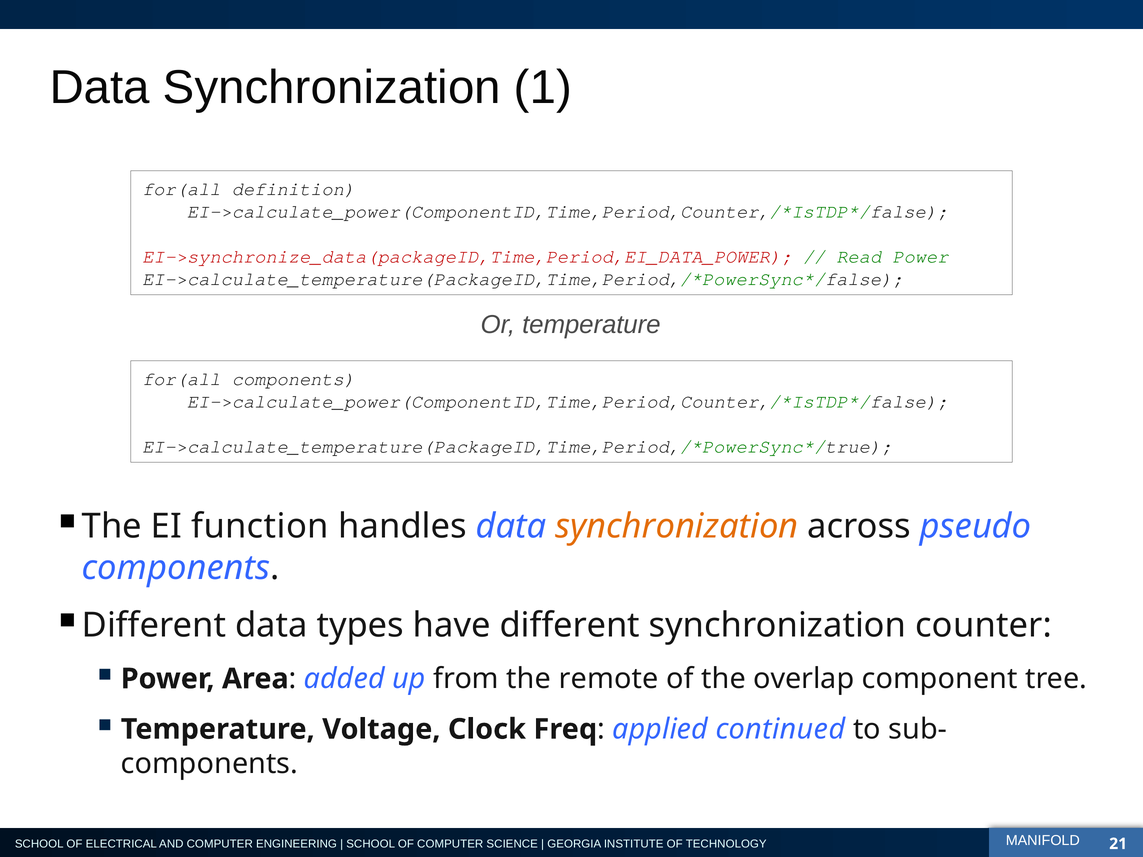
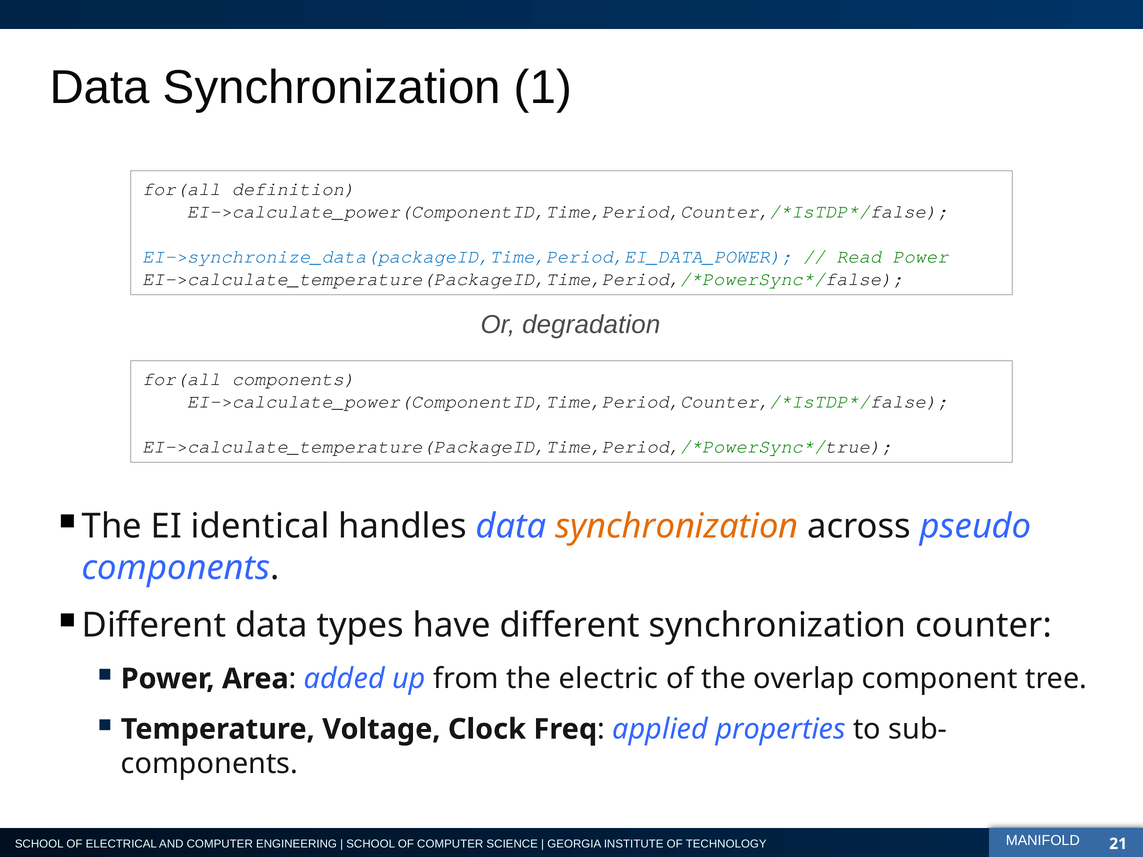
EI->synchronize_data(packageID,Time,Period,EI_DATA_POWER colour: red -> blue (467, 257)
Or temperature: temperature -> degradation (591, 325)
function: function -> identical (260, 527)
remote: remote -> electric (609, 679)
continued: continued -> properties (781, 729)
